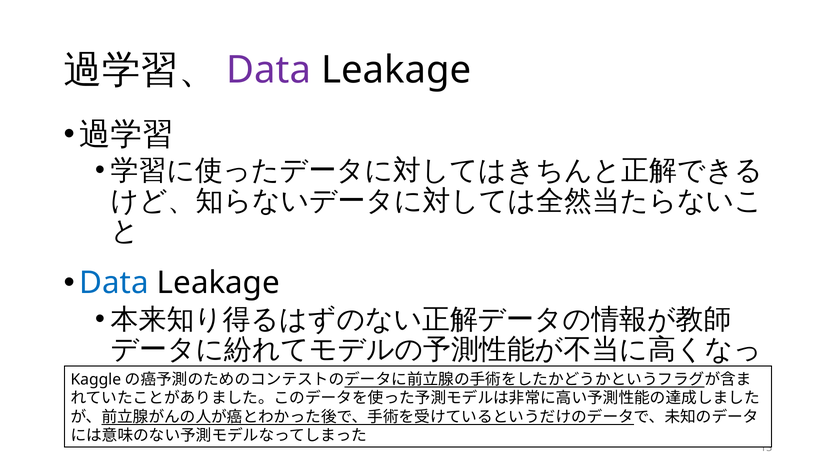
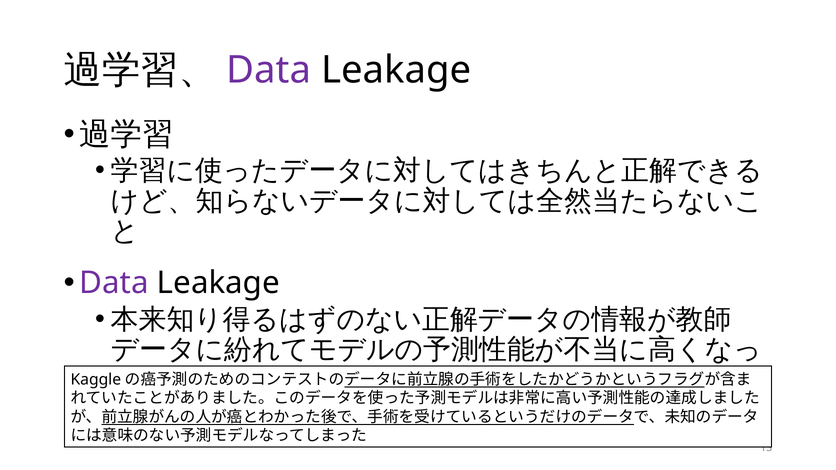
Data colour: blue -> purple (114, 283)
